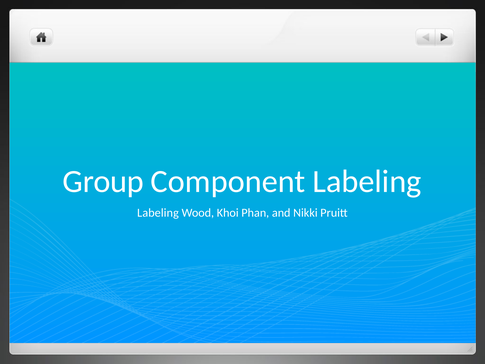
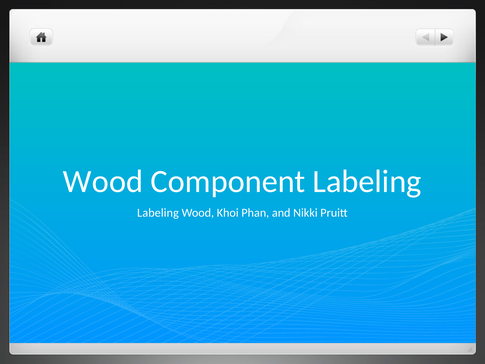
Group: Group -> Wood (103, 181)
